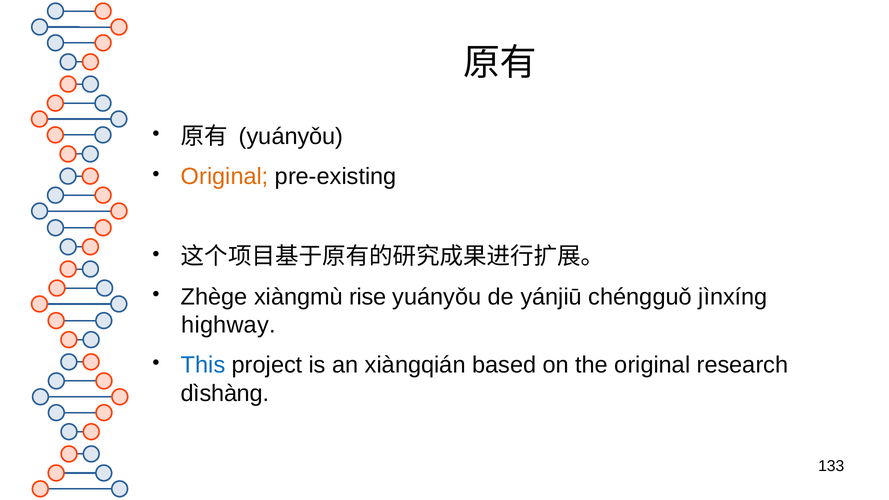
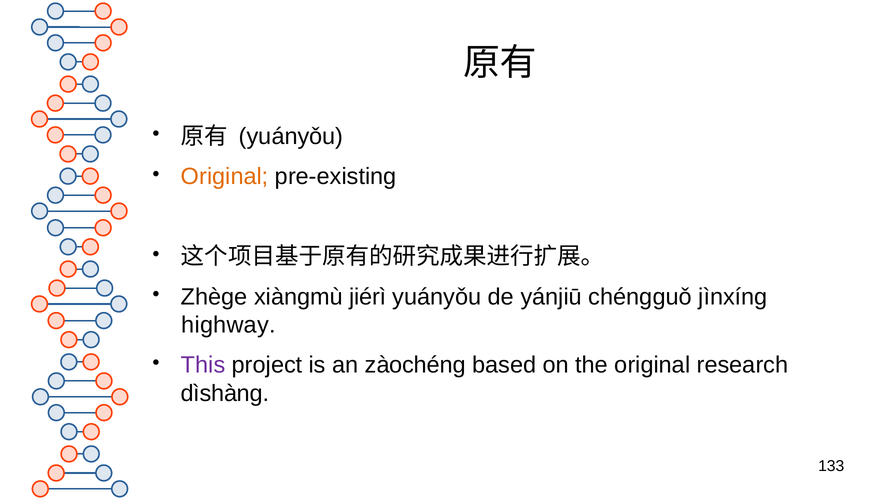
rise: rise -> jiérì (368, 297)
This colour: blue -> purple (203, 365)
xiàngqián: xiàngqián -> zàochéng (415, 365)
